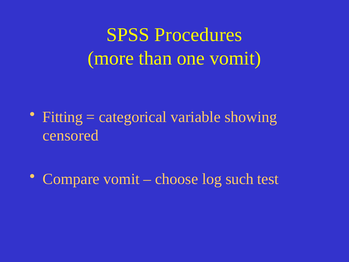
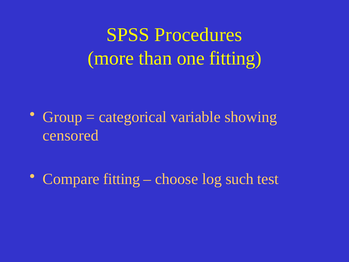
one vomit: vomit -> fitting (235, 58)
Fitting: Fitting -> Group (63, 117)
Compare vomit: vomit -> fitting (122, 179)
